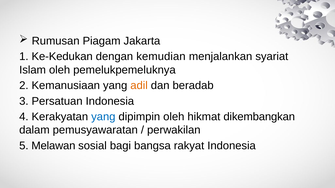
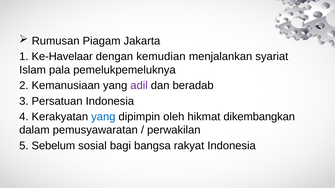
Ke-Kedukan: Ke-Kedukan -> Ke-Havelaar (62, 57)
Islam oleh: oleh -> pala (60, 70)
adil colour: orange -> purple (139, 86)
Melawan: Melawan -> Sebelum (53, 146)
